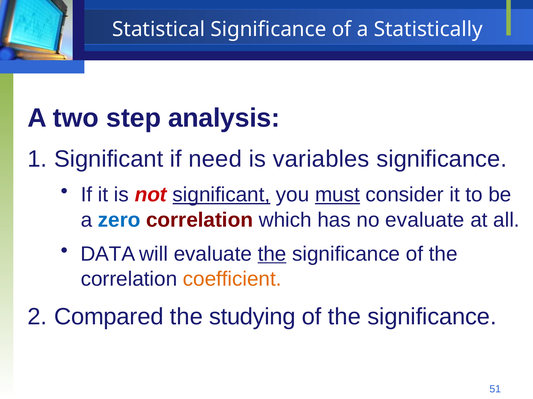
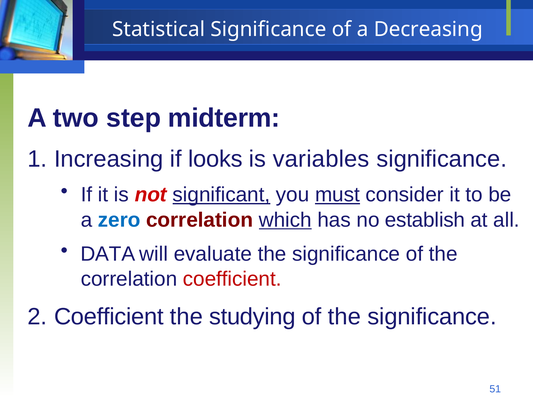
Statistically: Statistically -> Decreasing (428, 29)
analysis: analysis -> midterm (224, 118)
Significant: Significant -> Increasing (109, 159)
need: need -> looks (215, 159)
which underline: none -> present (285, 220)
no evaluate: evaluate -> establish (425, 220)
the underline: present -> none (272, 254)
coefficient colour: orange -> red (232, 280)
Compared: Compared -> Coefficient (109, 317)
